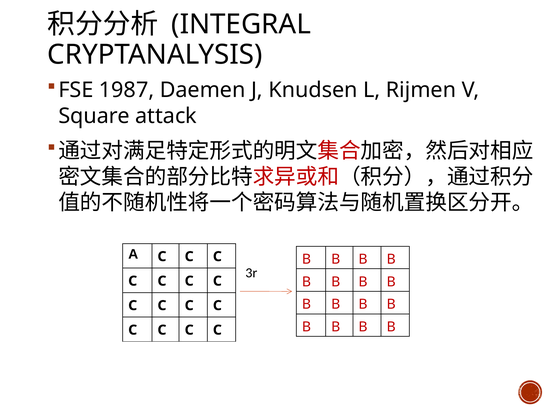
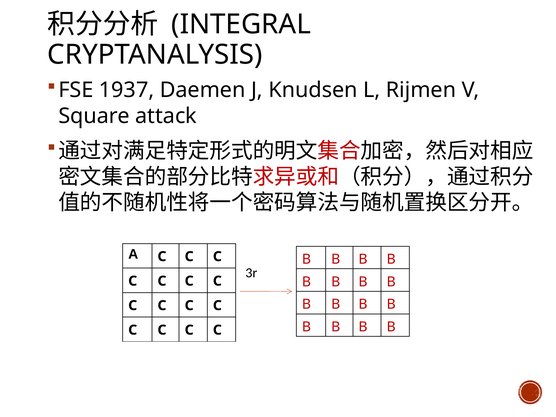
1987: 1987 -> 1937 (127, 90)
